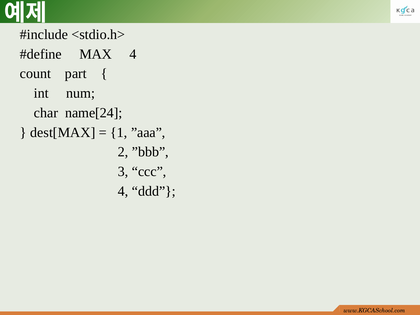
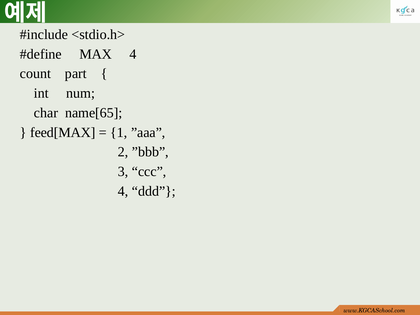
name[24: name[24 -> name[65 (94, 113)
dest[MAX: dest[MAX -> feed[MAX (63, 132)
